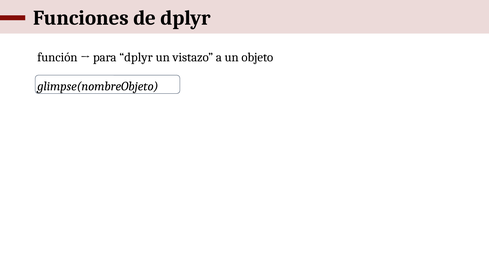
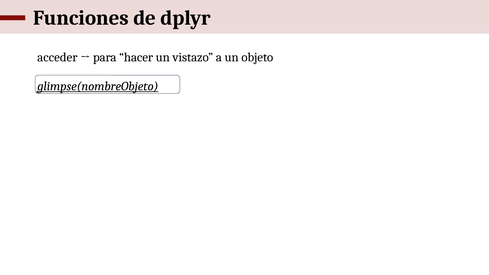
función: función -> acceder (57, 57)
para dplyr: dplyr -> hacer (136, 57)
glimpse(nombreObjeto underline: none -> present (98, 86)
